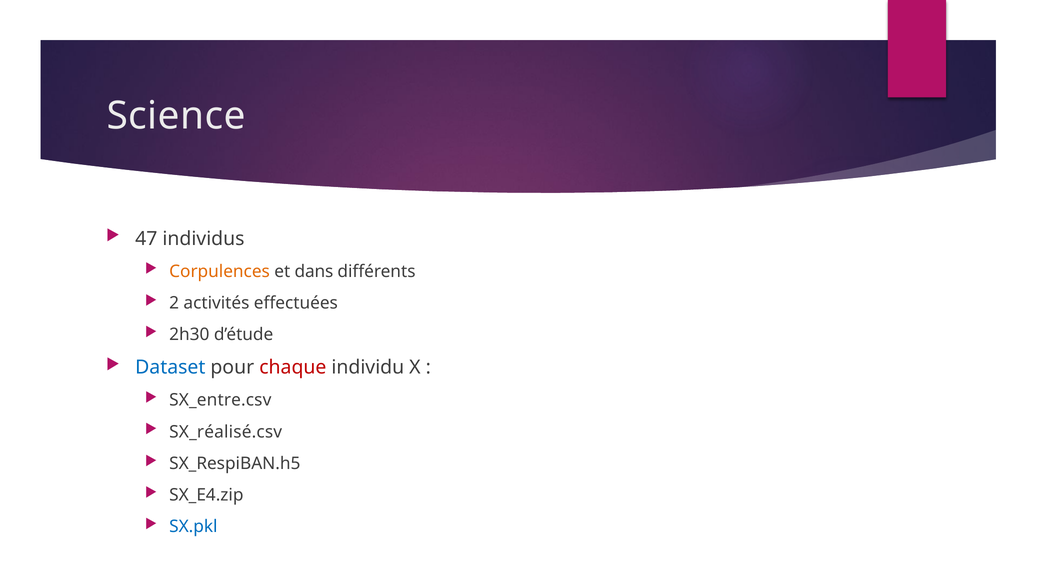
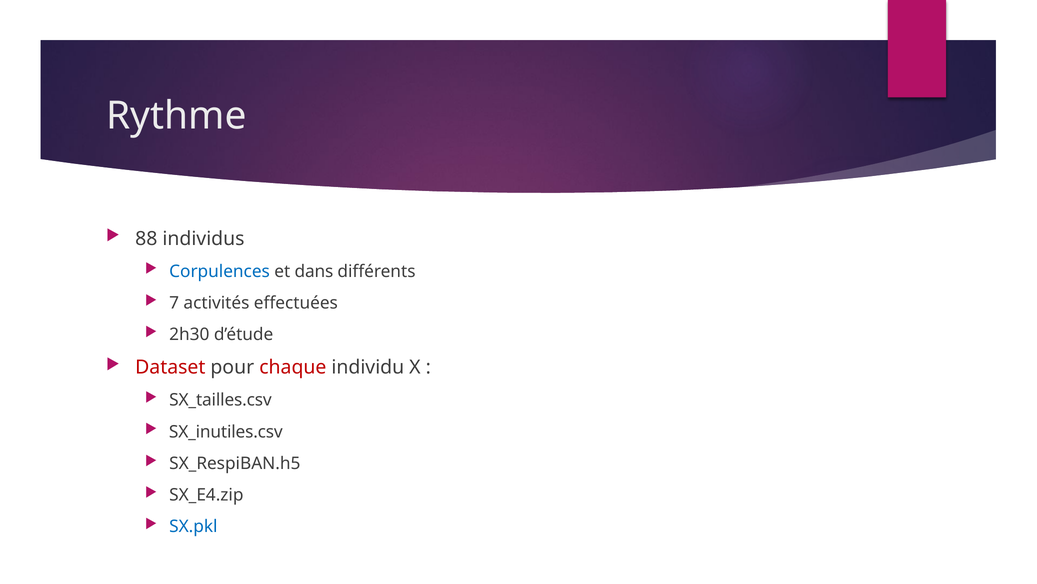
Science: Science -> Rythme (176, 116)
47: 47 -> 88 (146, 238)
Corpulences colour: orange -> blue (220, 271)
2: 2 -> 7 (174, 303)
Dataset colour: blue -> red (170, 367)
SX_entre.csv: SX_entre.csv -> SX_tailles.csv (220, 400)
SX_réalisé.csv: SX_réalisé.csv -> SX_inutiles.csv (226, 431)
